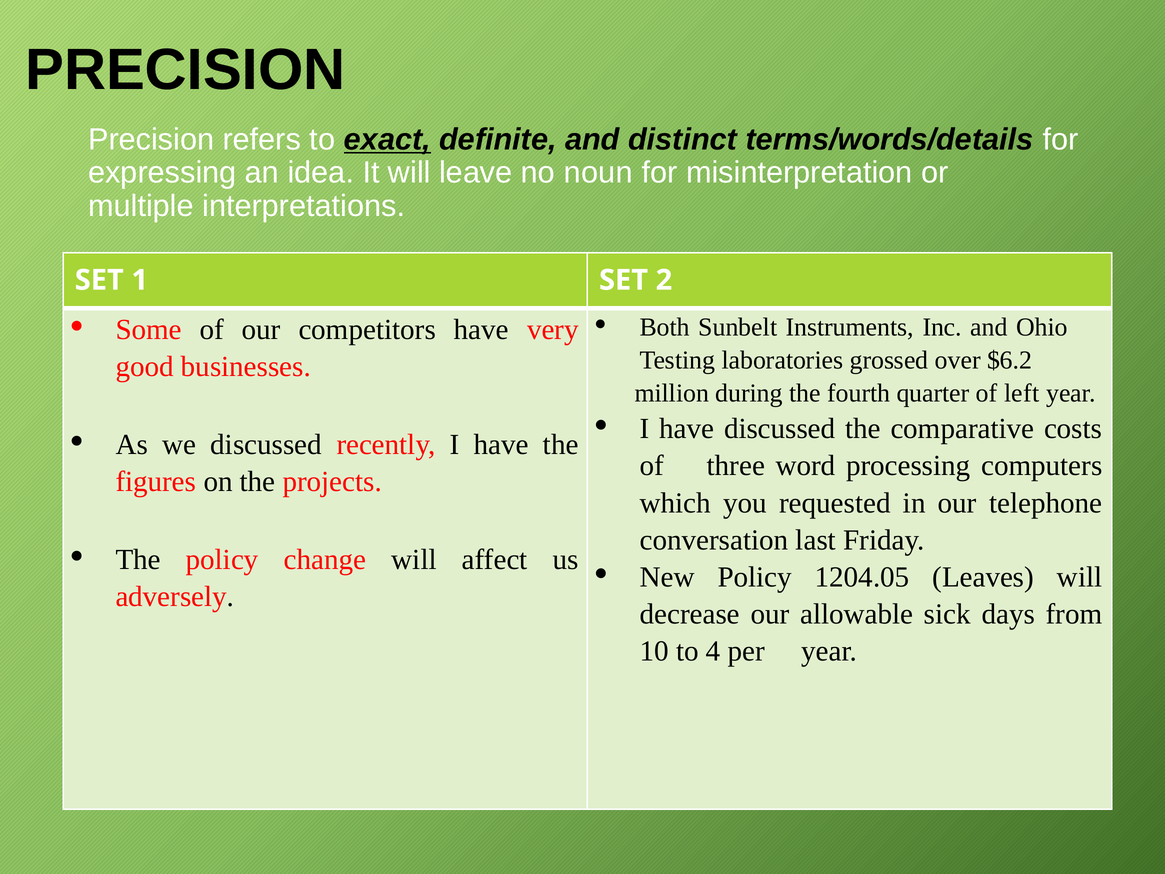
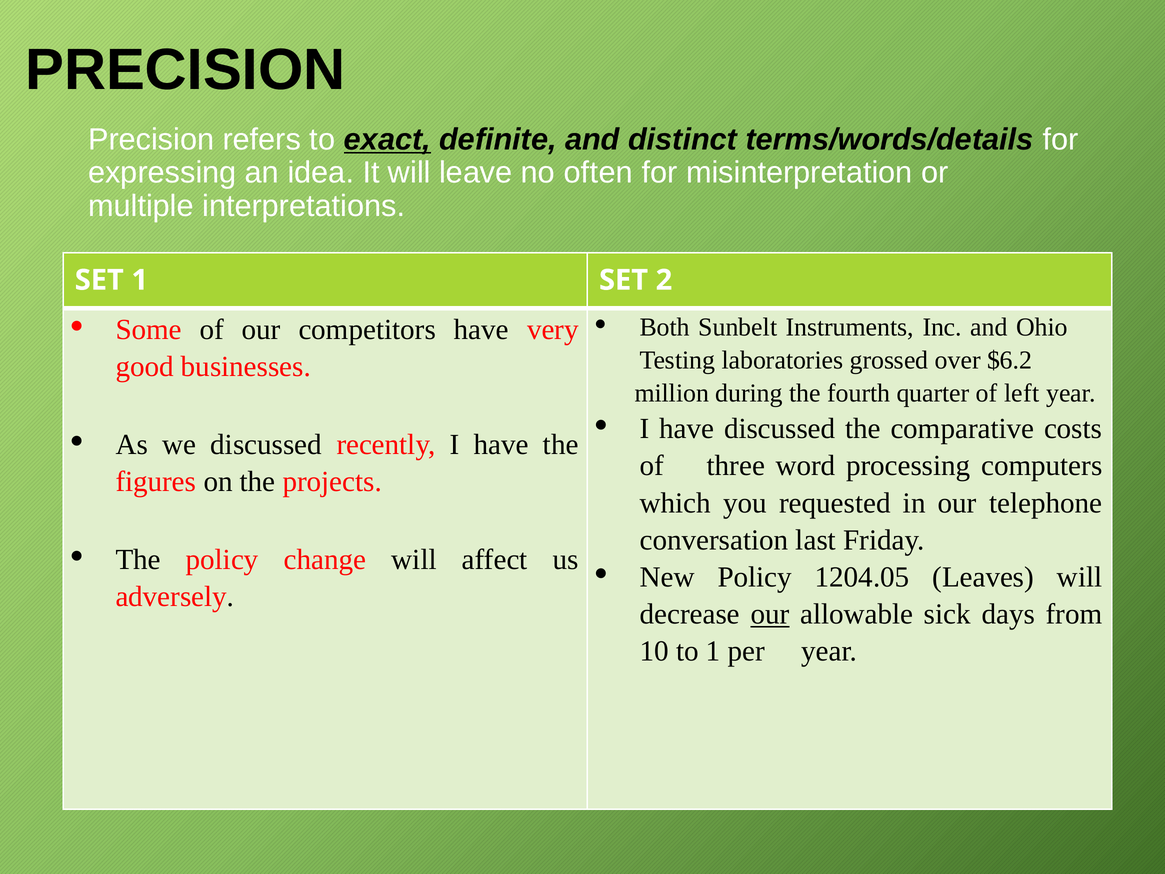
noun: noun -> often (598, 173)
our underline: none -> present (770, 614)
to 4: 4 -> 1 (713, 651)
